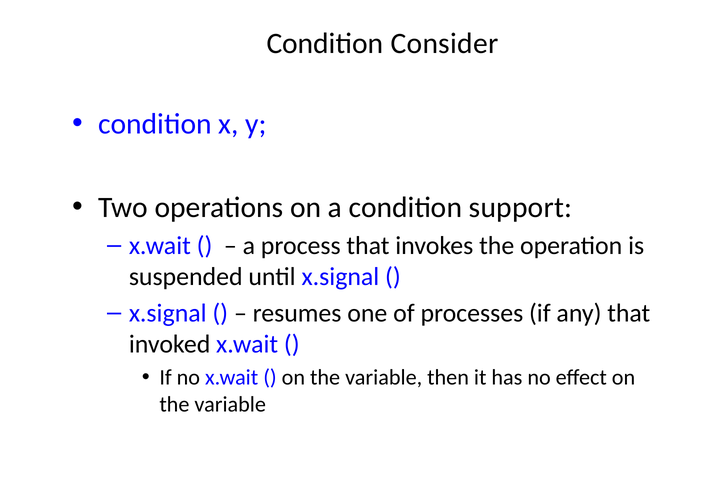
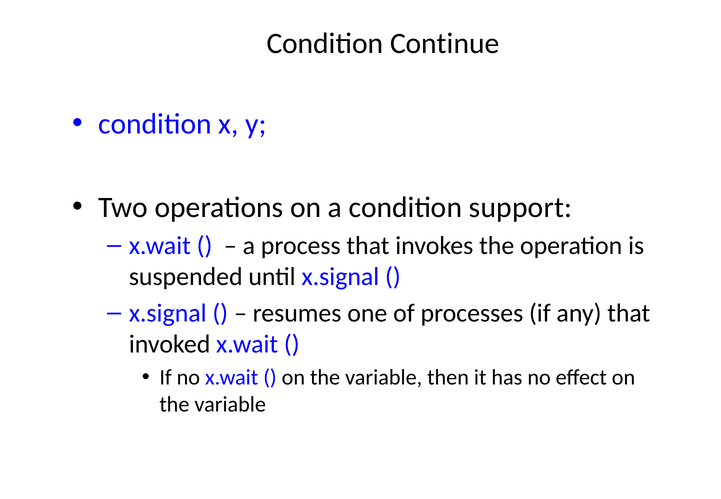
Consider: Consider -> Continue (445, 43)
